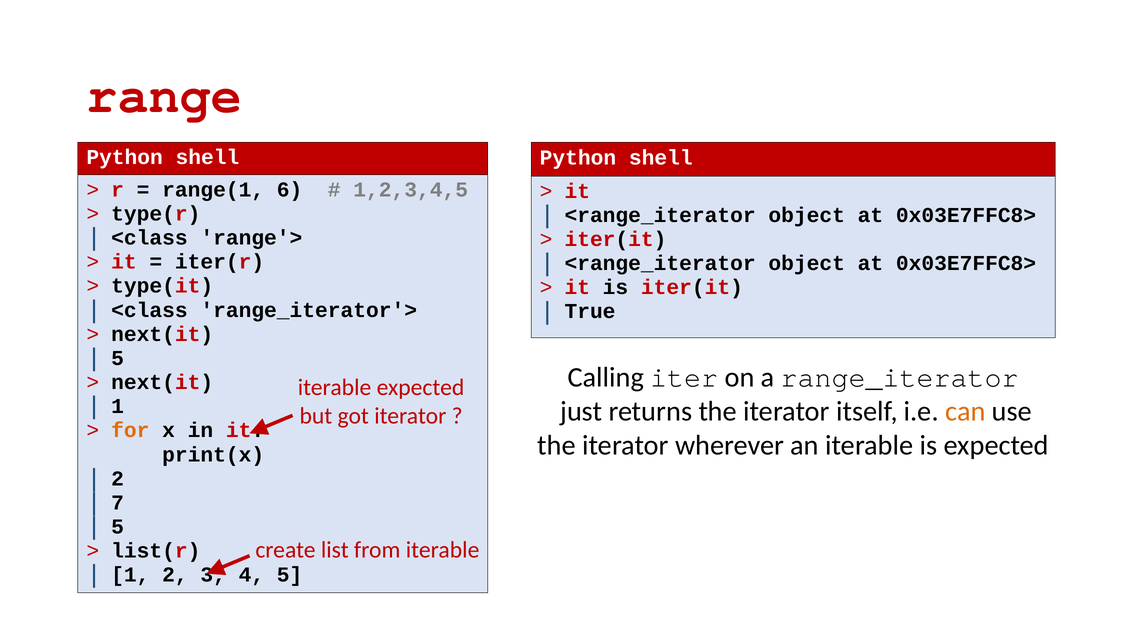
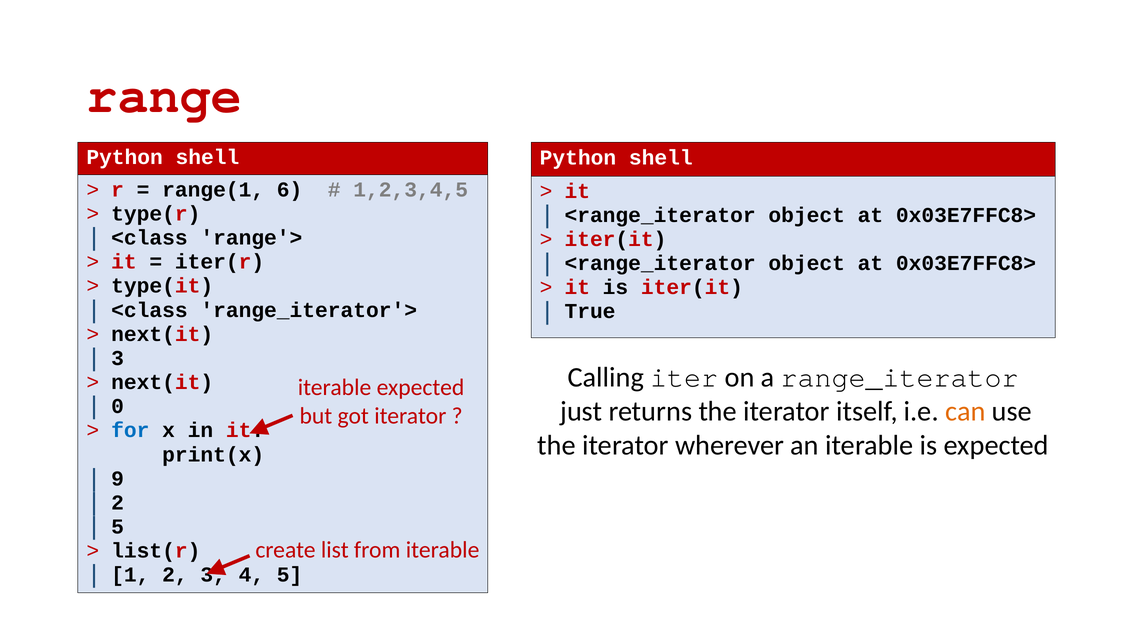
5: 5 -> 3 (118, 358)
1: 1 -> 0 (118, 407)
for colour: orange -> blue (130, 431)
2: 2 -> 9 (118, 479)
7: 7 -> 2 (118, 503)
